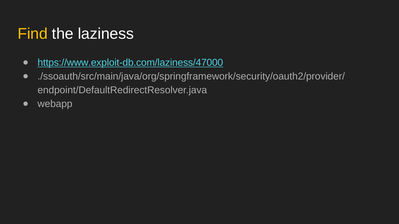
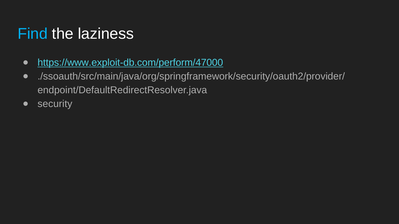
Find colour: yellow -> light blue (33, 34)
https://www.exploit-db.com/laziness/47000: https://www.exploit-db.com/laziness/47000 -> https://www.exploit-db.com/perform/47000 (130, 63)
webapp: webapp -> security (55, 104)
